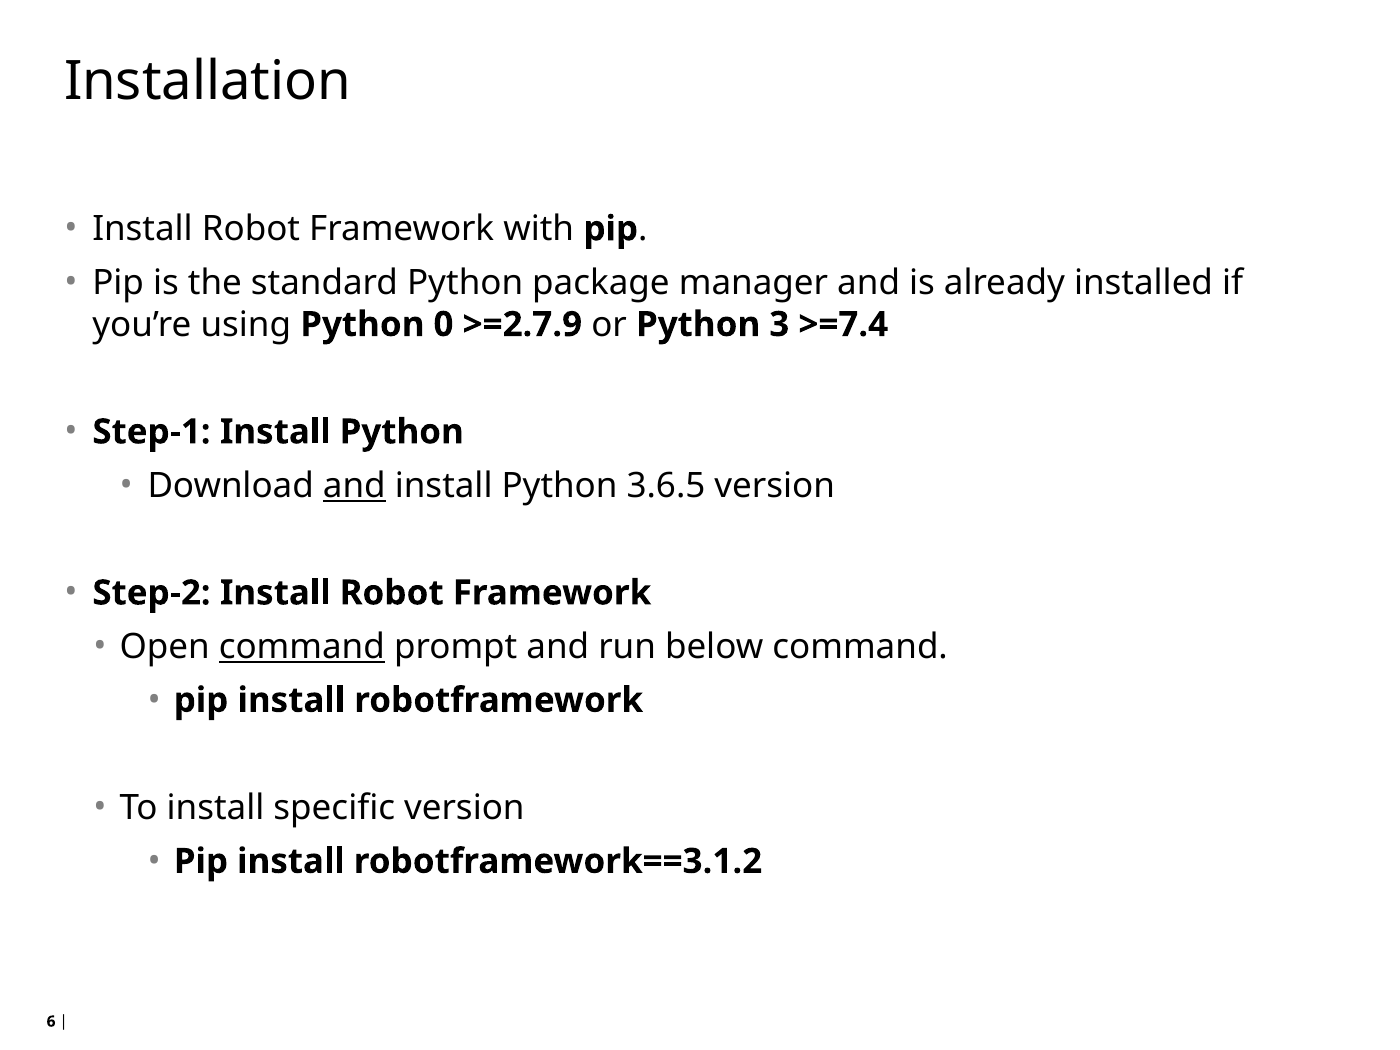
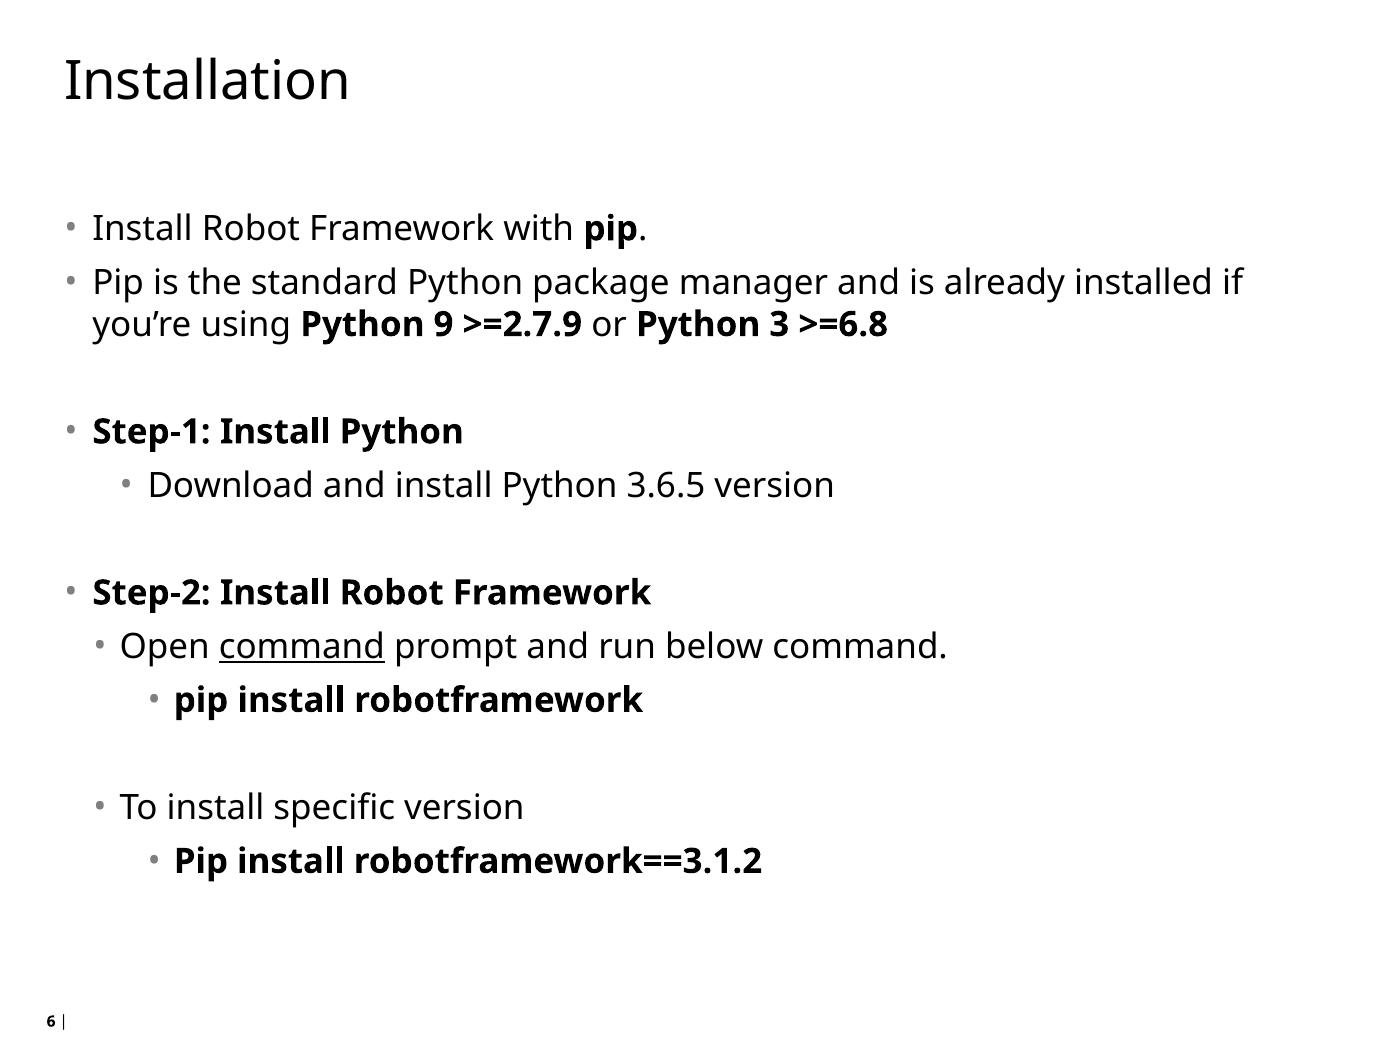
0: 0 -> 9 (443, 325)
>=7.4: >=7.4 -> >=6.8 (843, 325)
and underline: present -> none (354, 486)
